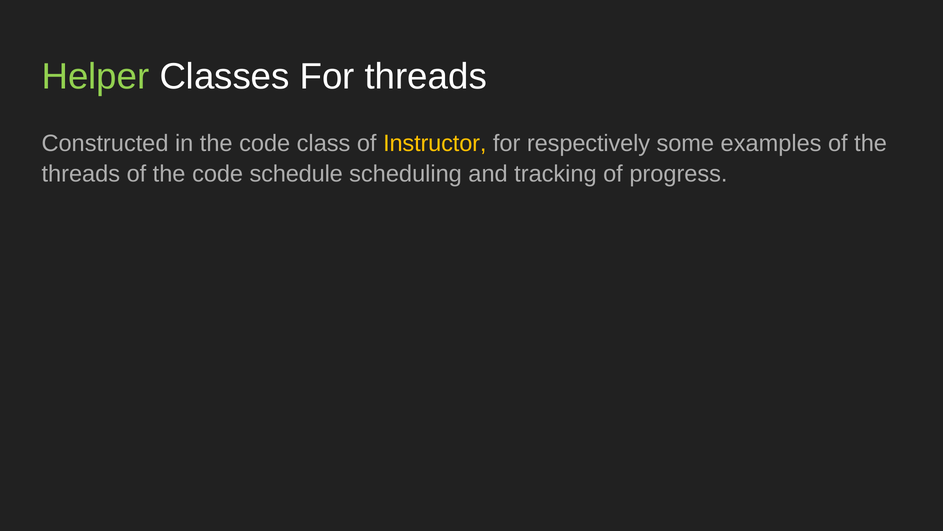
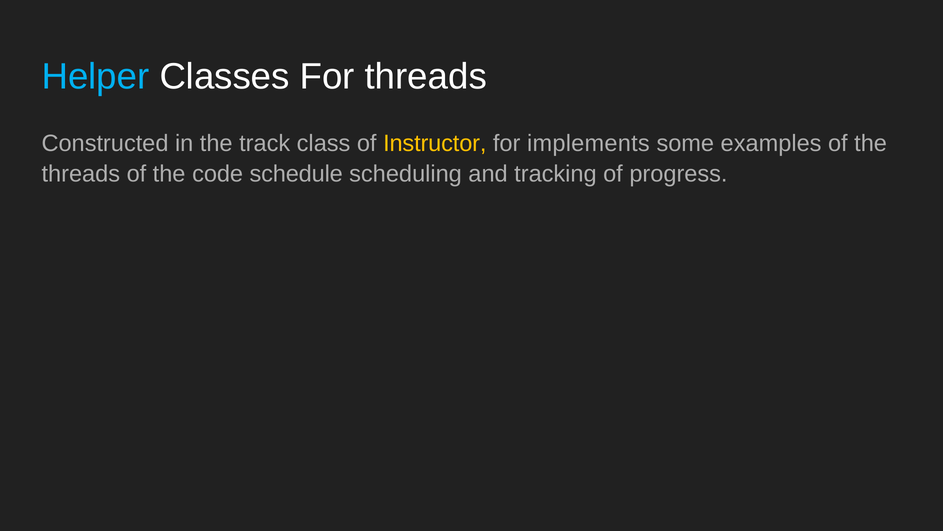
Helper colour: light green -> light blue (95, 76)
in the code: code -> track (265, 143)
respectively: respectively -> implements (588, 143)
